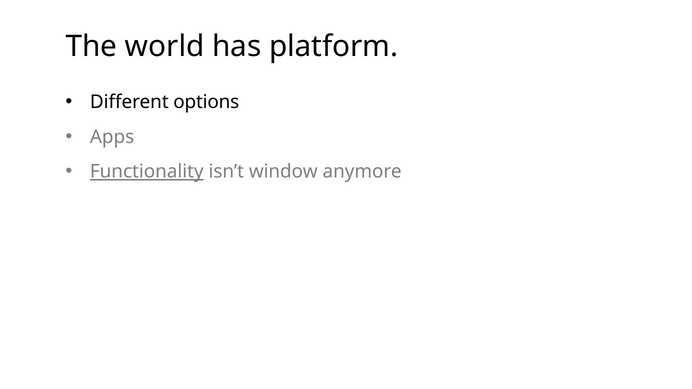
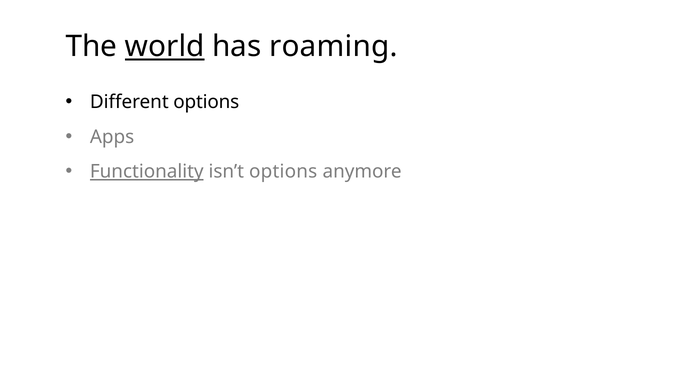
world underline: none -> present (165, 47)
platform: platform -> roaming (333, 47)
isn’t window: window -> options (283, 172)
